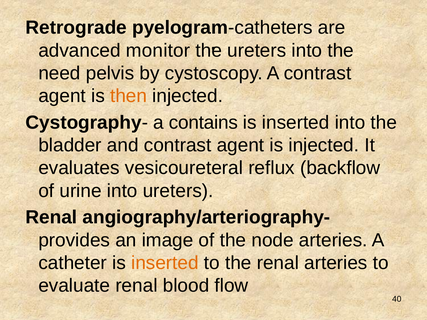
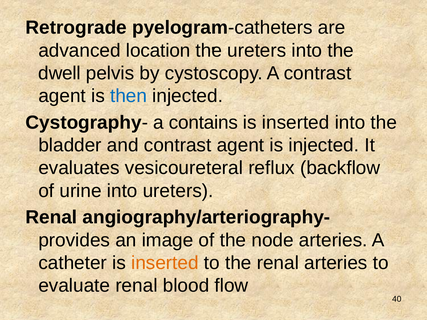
monitor: monitor -> location (158, 50)
need: need -> dwell (60, 73)
then colour: orange -> blue (129, 96)
